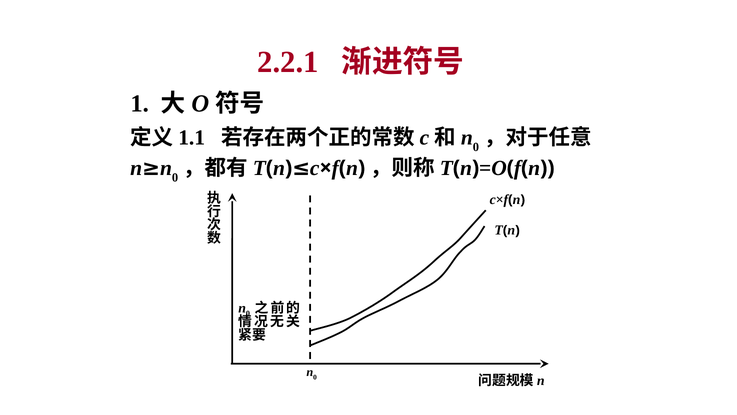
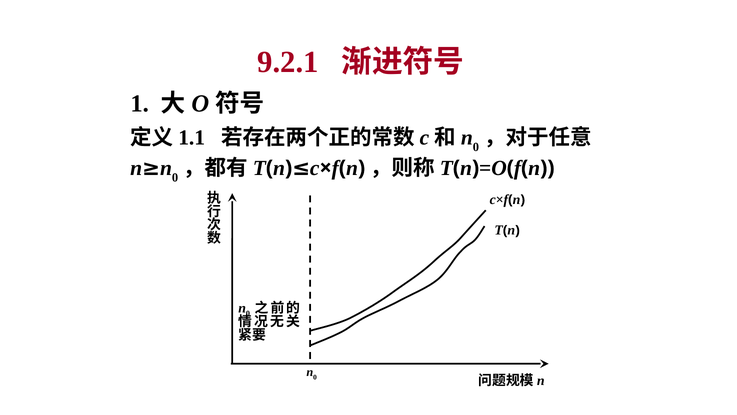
2.2.1: 2.2.1 -> 9.2.1 (288, 62)
